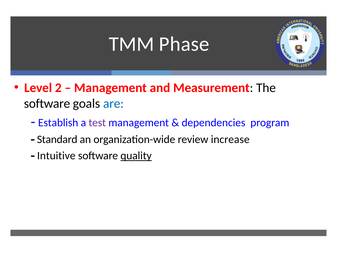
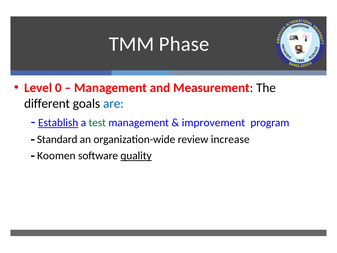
2: 2 -> 0 (58, 88)
software: software -> different (47, 103)
Establish underline: none -> present (58, 123)
test colour: purple -> green (97, 123)
dependencies: dependencies -> improvement (213, 123)
Intuitive: Intuitive -> Koomen (56, 156)
